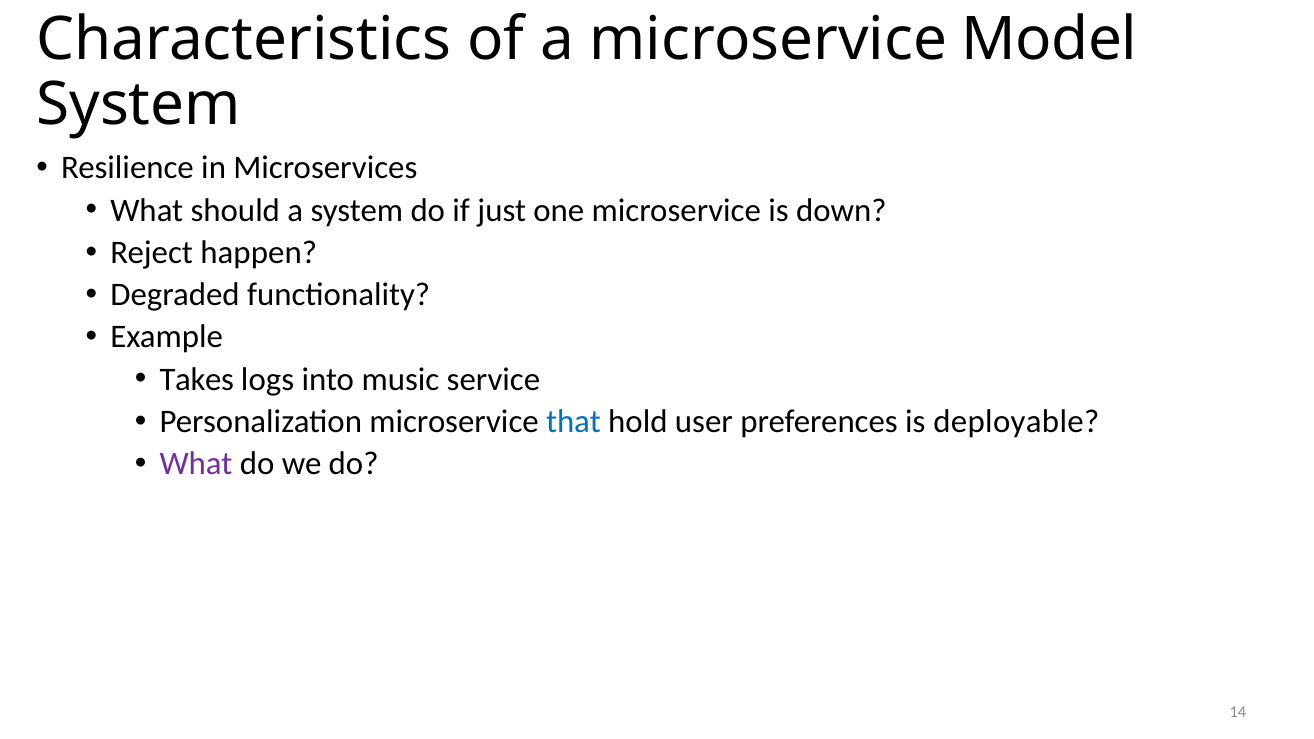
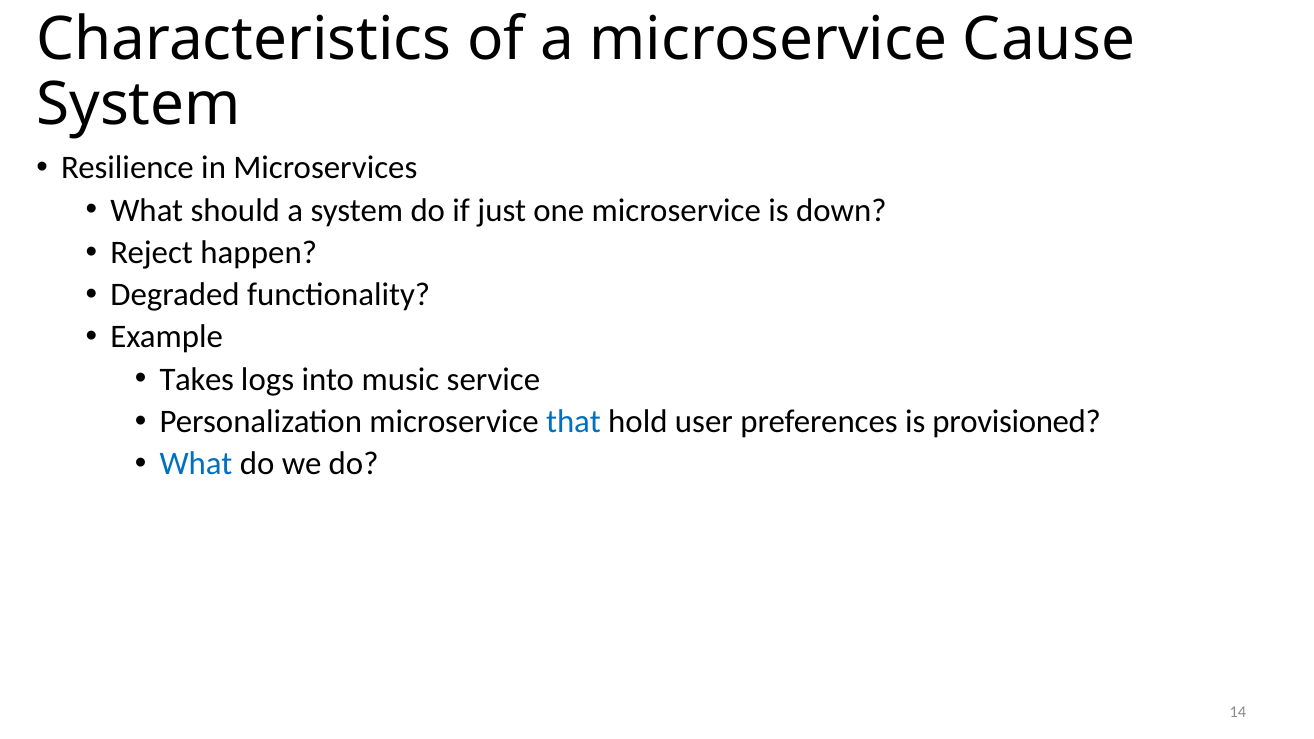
Model: Model -> Cause (1049, 40)
deployable: deployable -> provisioned (1017, 422)
What colour: purple -> blue (196, 464)
